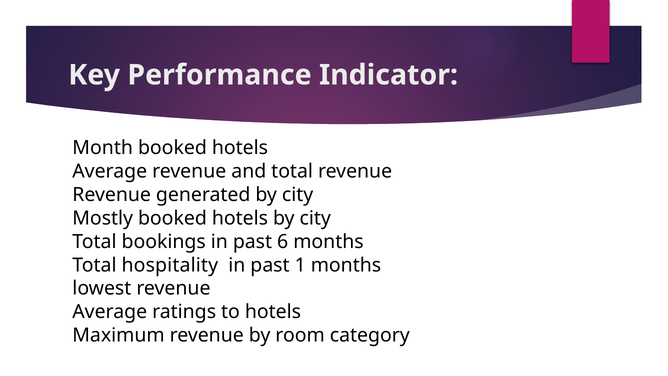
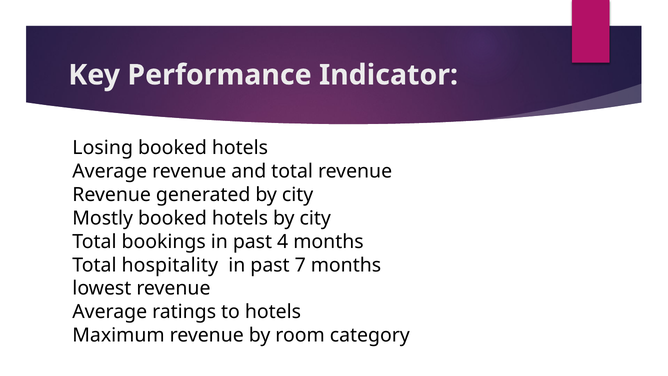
Month: Month -> Losing (103, 148)
6: 6 -> 4 (283, 242)
1: 1 -> 7 (300, 265)
